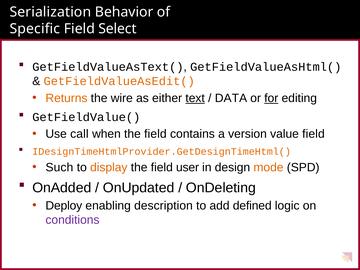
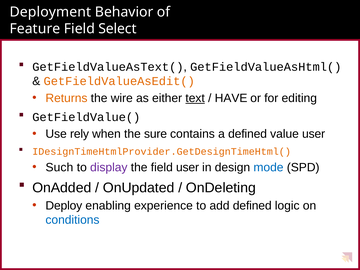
Serialization: Serialization -> Deployment (50, 12)
Specific: Specific -> Feature (35, 29)
DATA: DATA -> HAVE (231, 98)
for underline: present -> none (271, 98)
call: call -> rely (80, 134)
when the field: field -> sure (156, 134)
a version: version -> defined (248, 134)
value field: field -> user (314, 134)
display colour: orange -> purple (109, 167)
mode colour: orange -> blue (268, 167)
description: description -> experience (163, 206)
conditions colour: purple -> blue (72, 220)
